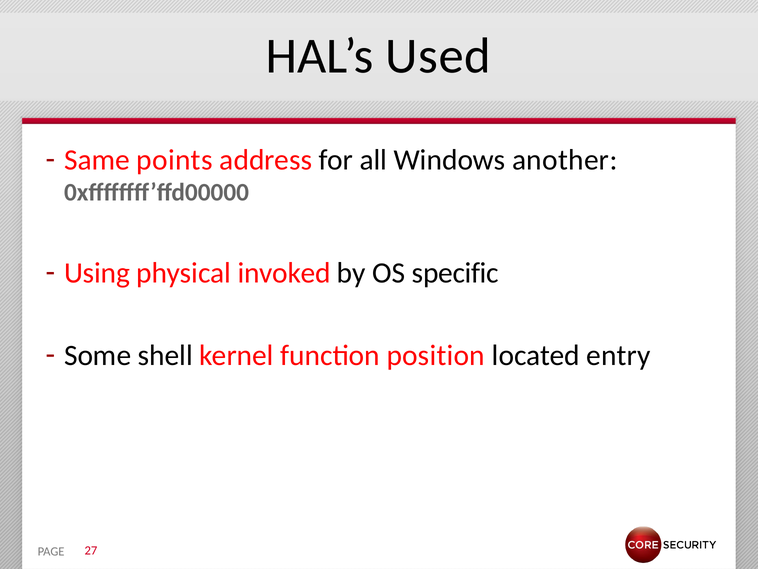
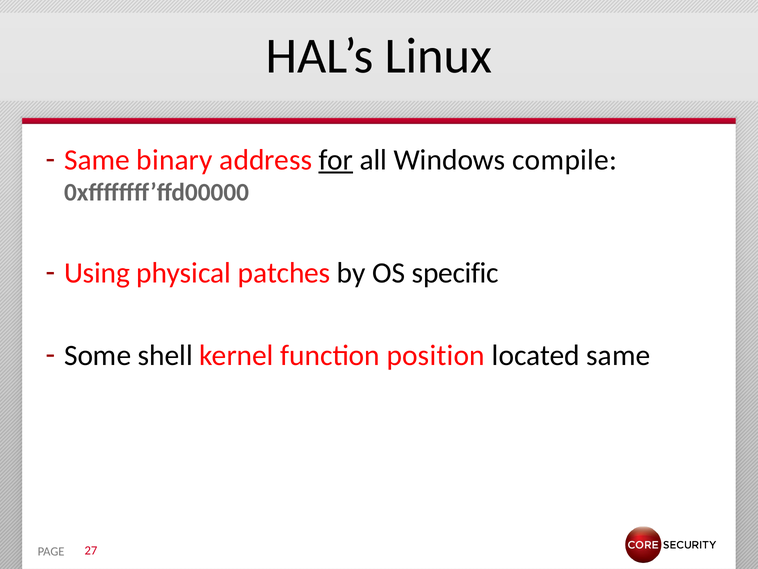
Used: Used -> Linux (438, 56)
points: points -> binary (175, 160)
for underline: none -> present (336, 160)
another: another -> compile (565, 160)
invoked: invoked -> patches (284, 273)
located entry: entry -> same (618, 355)
